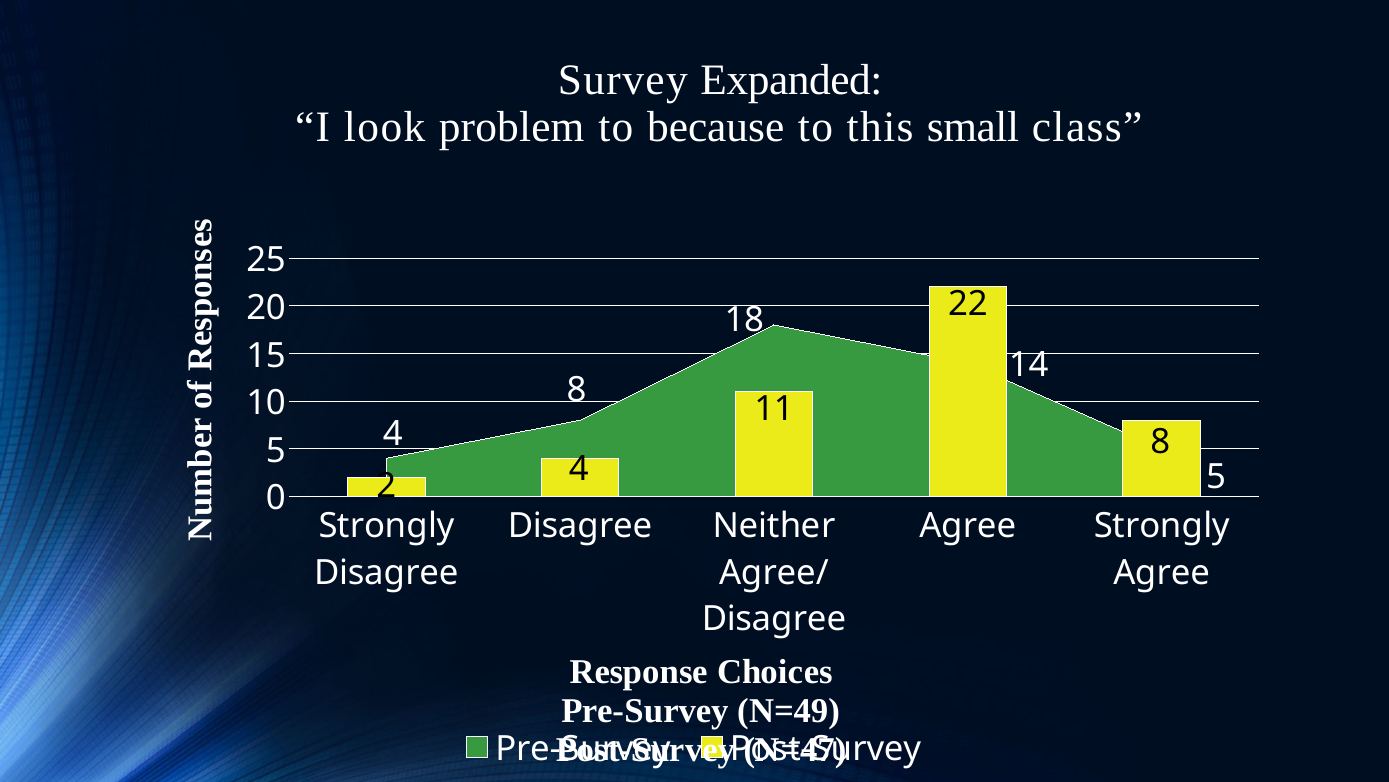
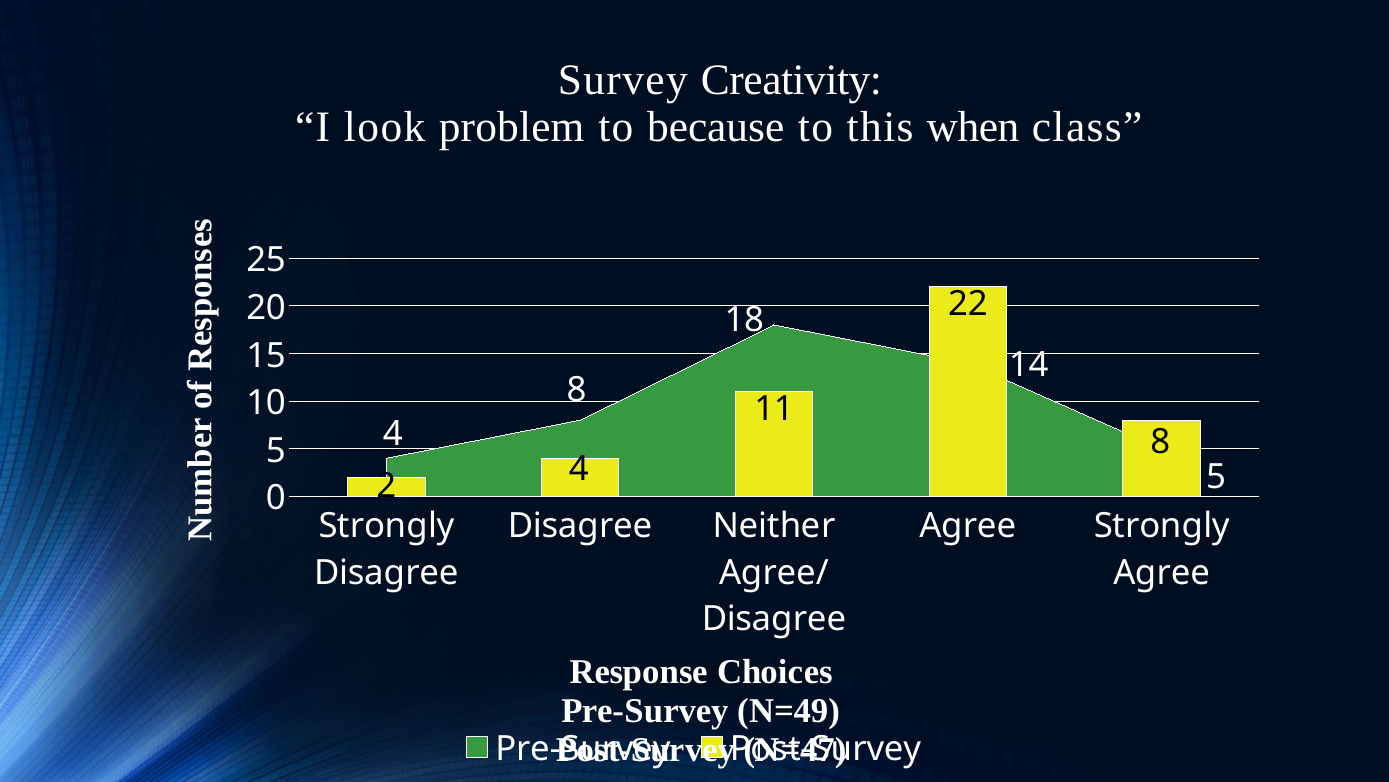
Expanded: Expanded -> Creativity (791, 80)
small: small -> when (973, 127)
